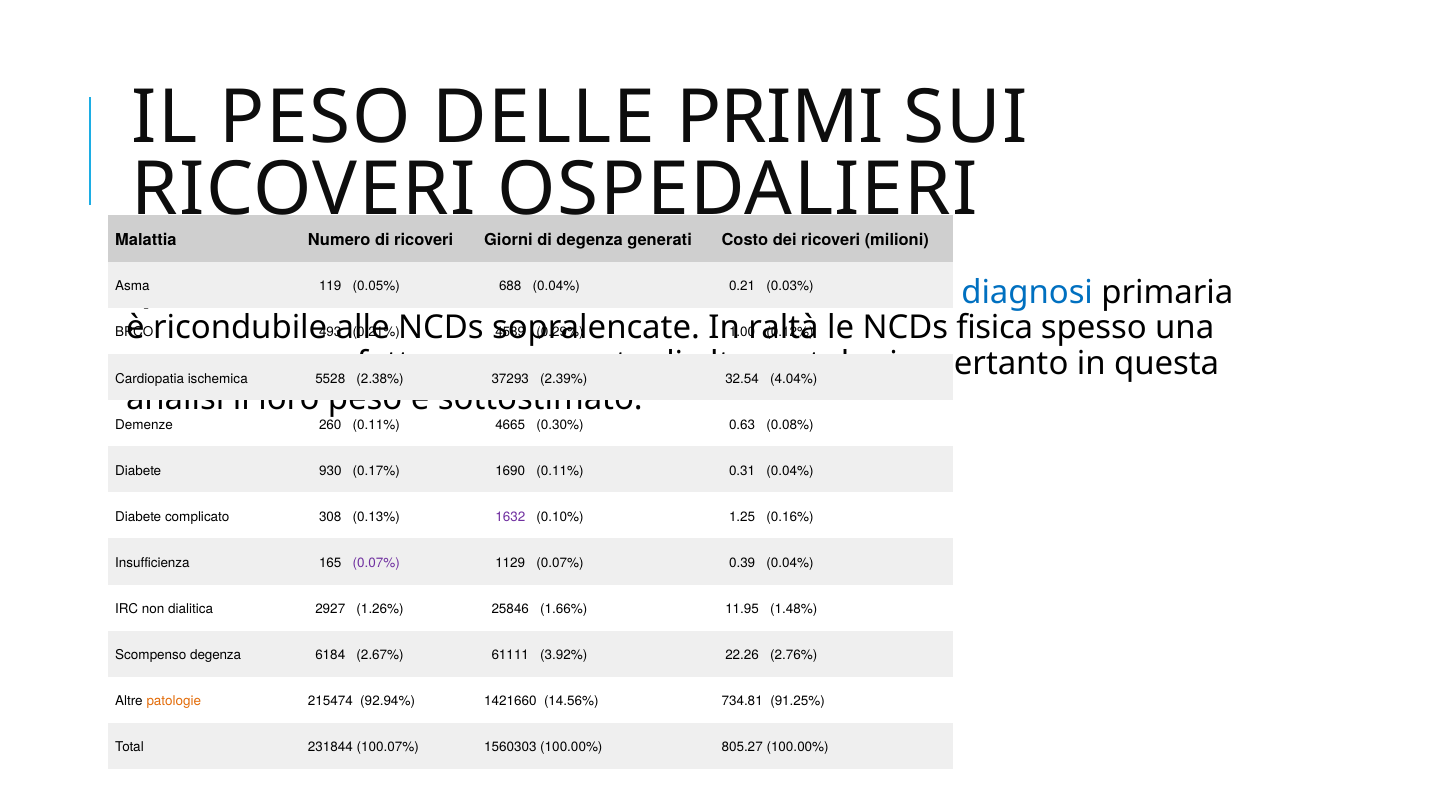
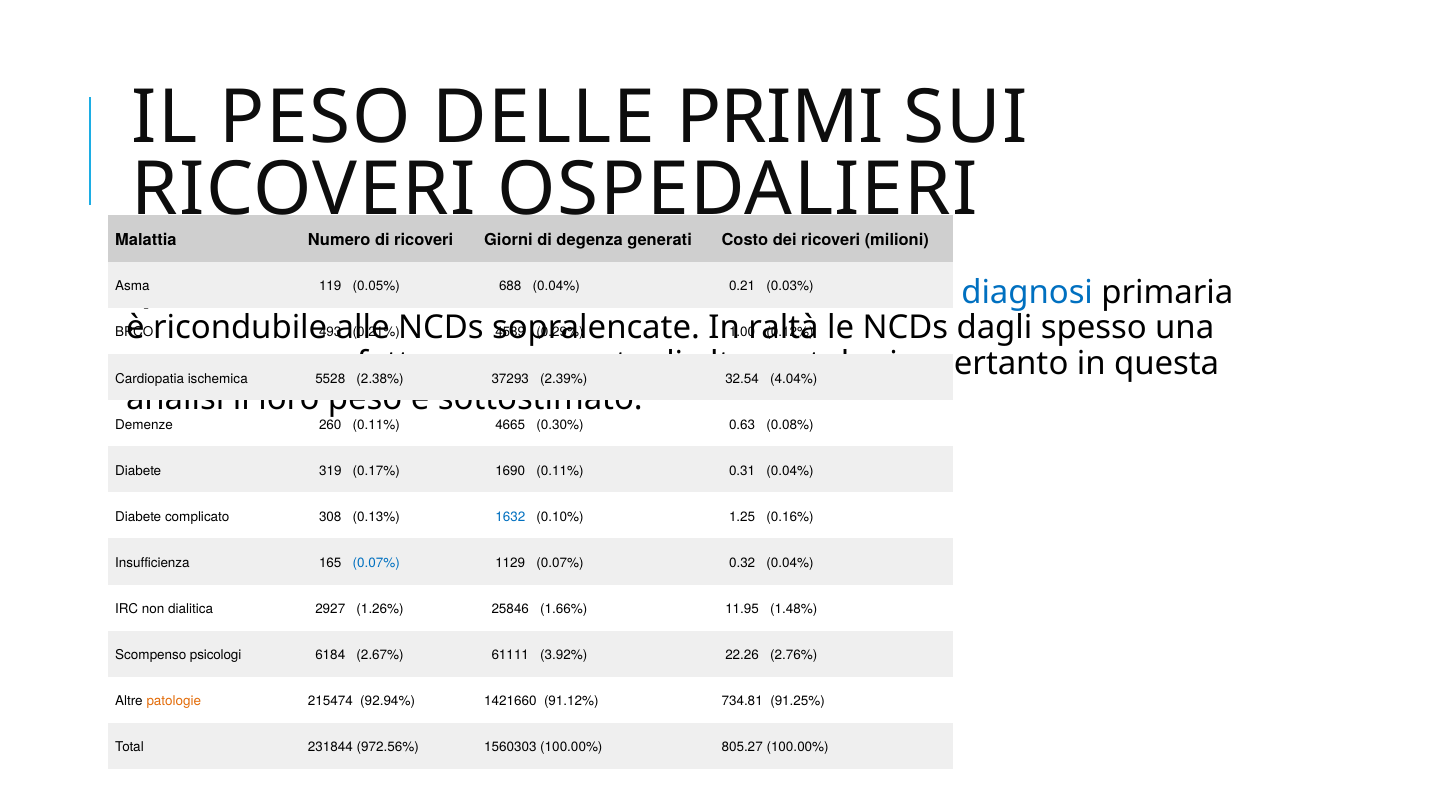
fisica: fisica -> dagli (994, 328)
930: 930 -> 319 (330, 471)
1632 colour: purple -> blue (510, 517)
0.07% colour: purple -> blue (376, 563)
0.39: 0.39 -> 0.32 (742, 563)
Scompenso degenza: degenza -> psicologi (216, 655)
14.56%: 14.56% -> 91.12% (571, 702)
100.07%: 100.07% -> 972.56% (388, 748)
